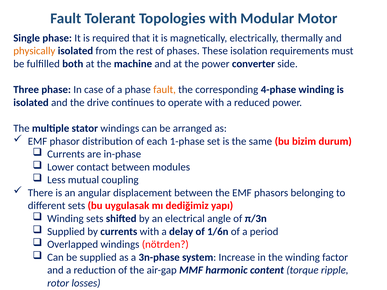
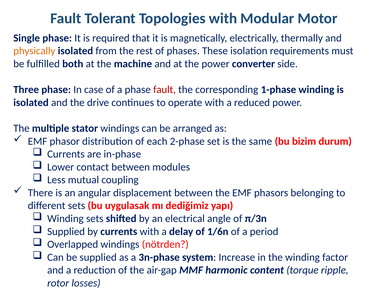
fault colour: orange -> red (165, 90)
4-phase: 4-phase -> 1-phase (278, 90)
1-phase: 1-phase -> 2-phase (187, 141)
